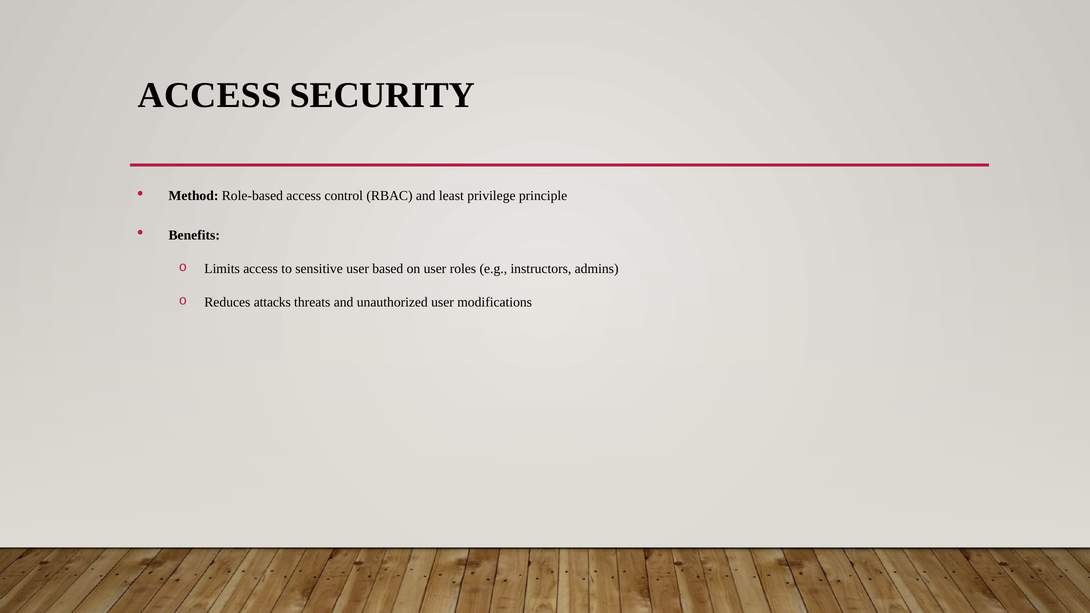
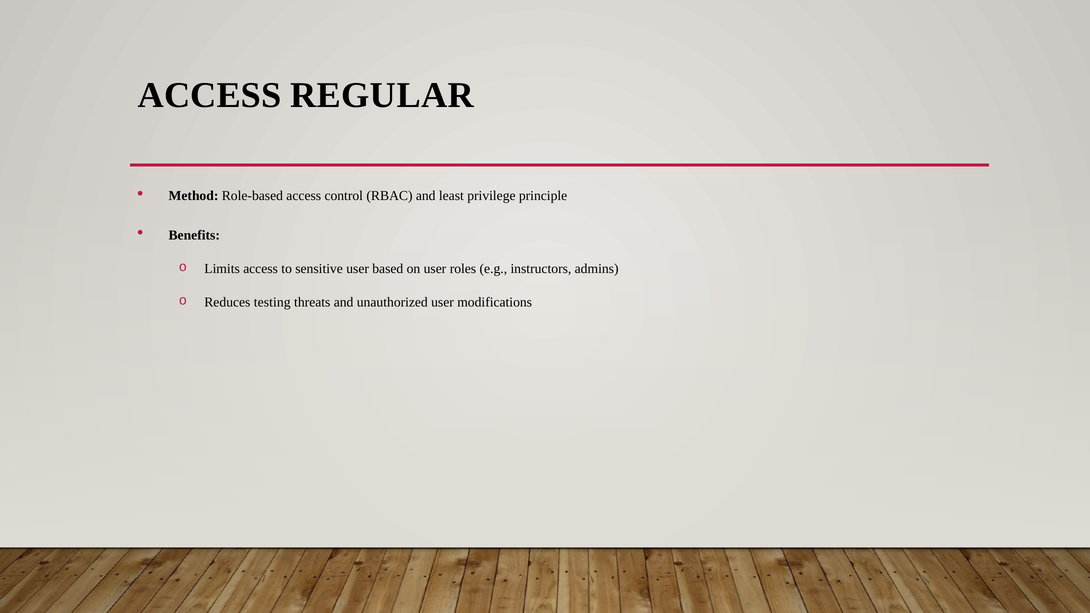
SECURITY: SECURITY -> REGULAR (382, 95)
attacks: attacks -> testing (272, 302)
